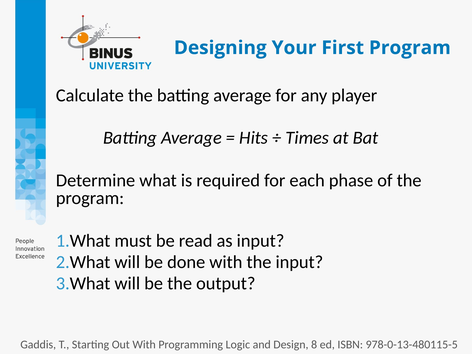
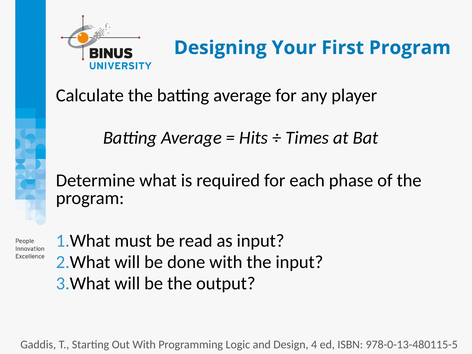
8: 8 -> 4 (314, 345)
